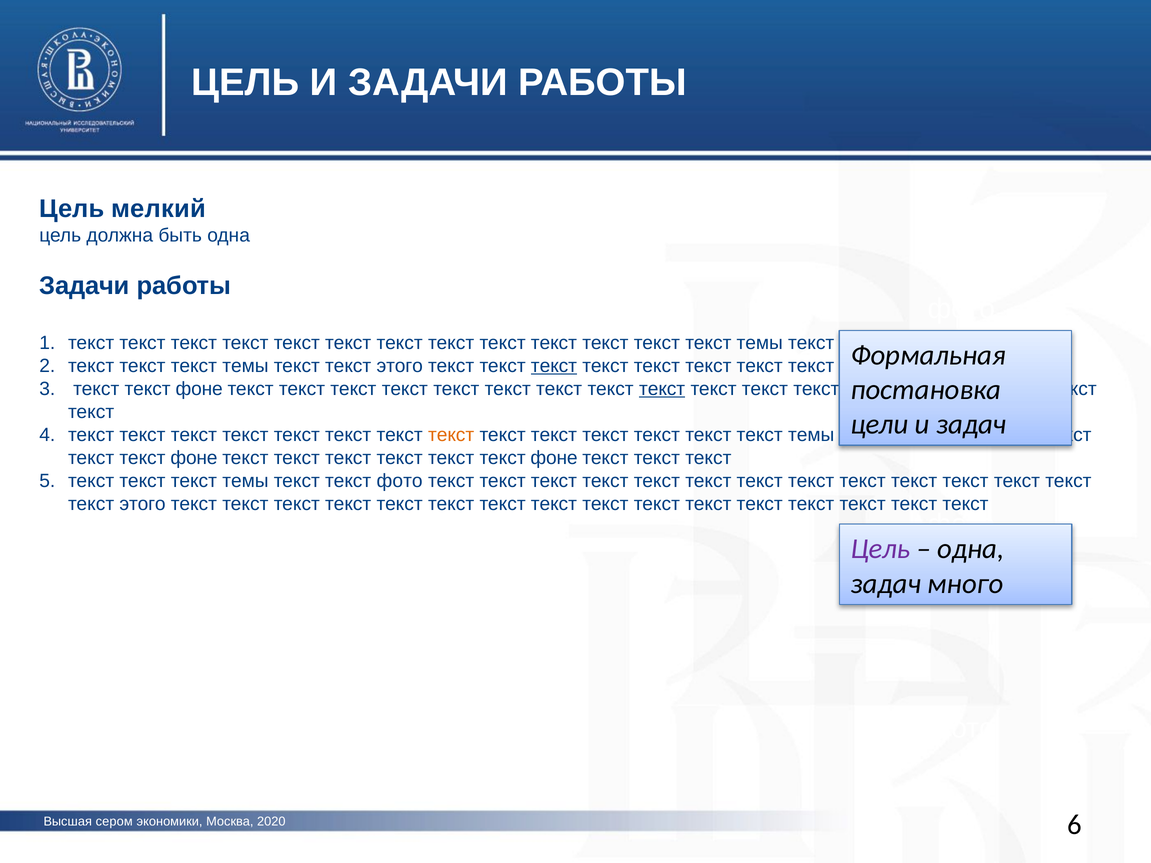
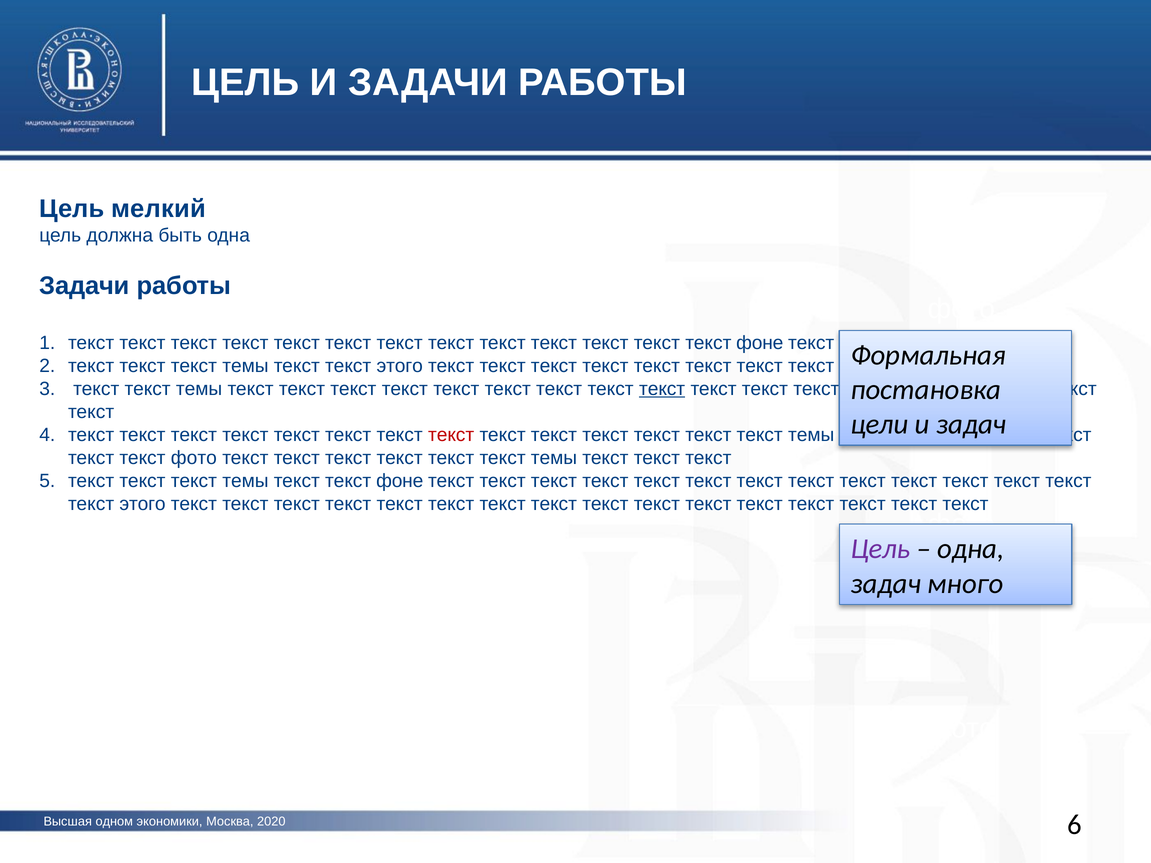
темы: темы -> фоне (760, 343)
текст underline: present -> none (554, 366)
фоне: фоне -> темы (199, 389)
текст colour: orange -> red (451, 435)
фоне: фоне -> фото (194, 458)
фоне: фоне -> темы (554, 458)
фото: фото -> фоне (400, 481)
сером: сером -> одном (114, 822)
